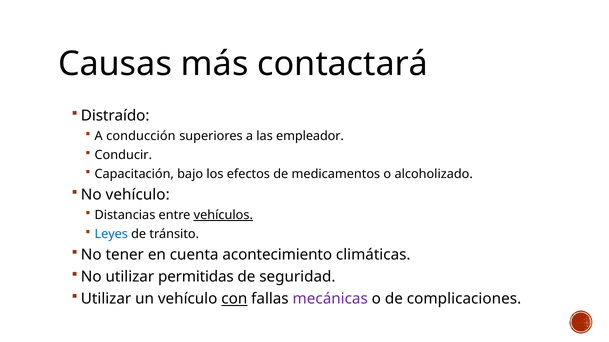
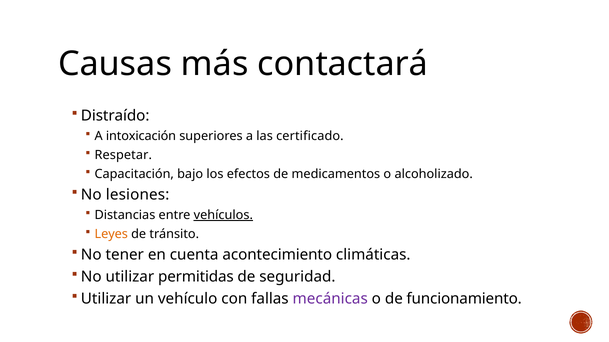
conducción: conducción -> intoxicación (141, 136)
empleador: empleador -> certificado (310, 136)
Conducir: Conducir -> Respetar (123, 155)
No vehículo: vehículo -> lesiones (138, 195)
Leyes colour: blue -> orange (111, 234)
con underline: present -> none (234, 299)
complicaciones: complicaciones -> funcionamiento (464, 299)
